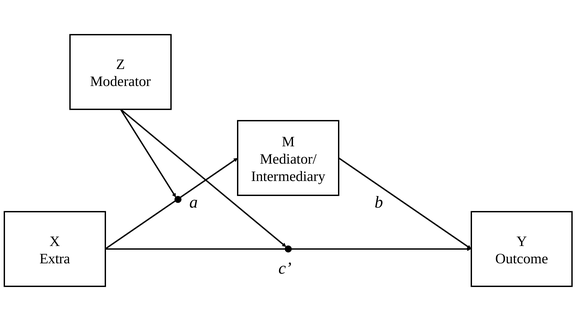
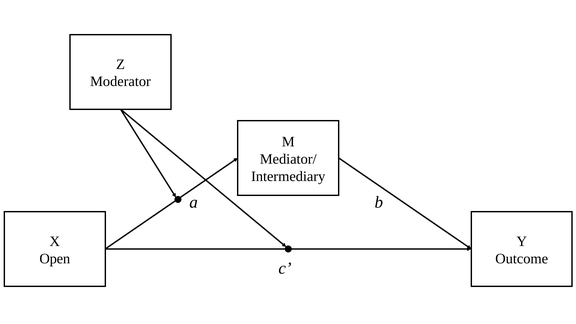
Extra: Extra -> Open (55, 259)
